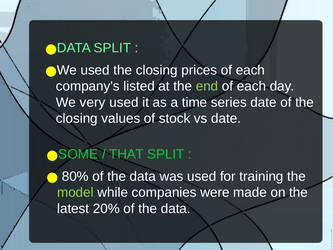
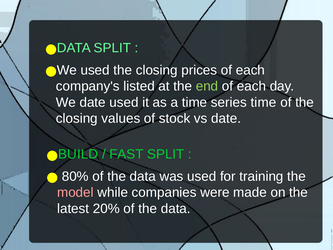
We very: very -> date (93, 102)
series date: date -> time (263, 102)
SOME: SOME -> BUILD (78, 154)
THAT: THAT -> FAST (126, 154)
model colour: light green -> pink (75, 192)
